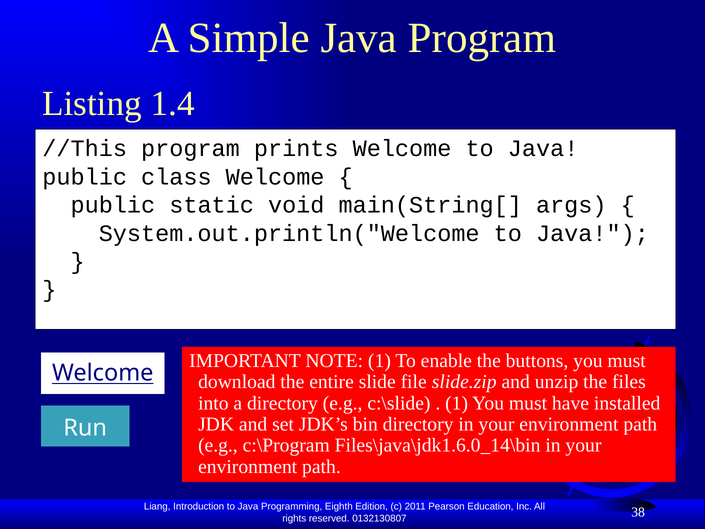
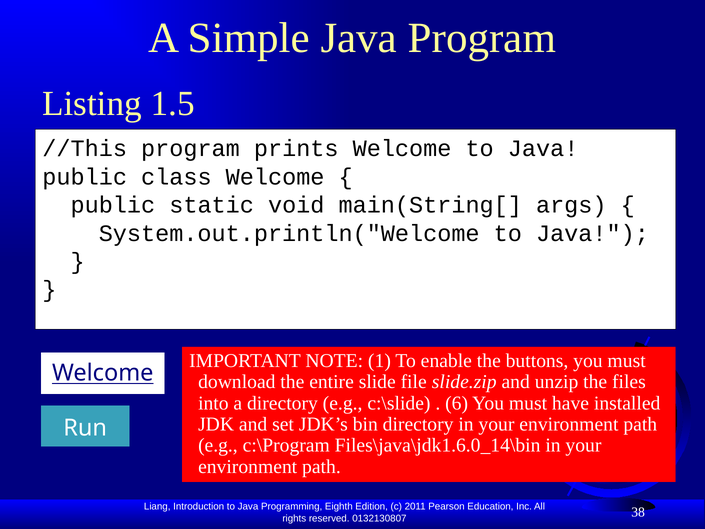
1.4: 1.4 -> 1.5 (173, 103)
1: 1 -> 6 (457, 403)
